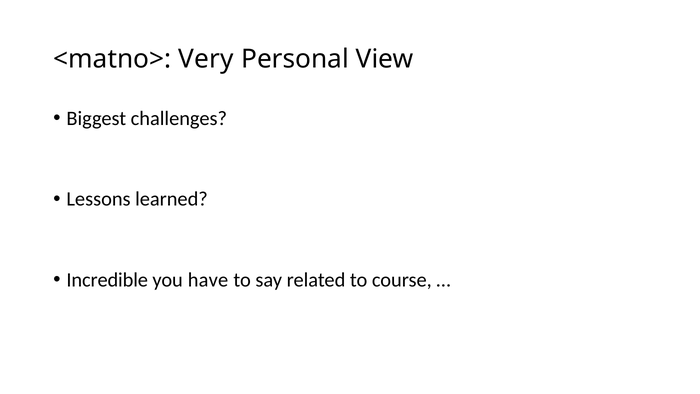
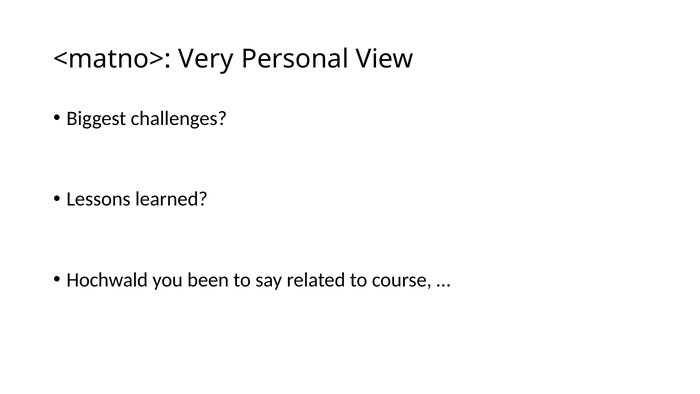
Incredible: Incredible -> Hochwald (107, 280)
have: have -> been (208, 280)
